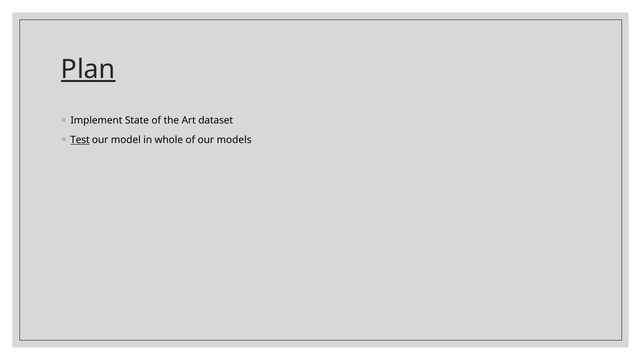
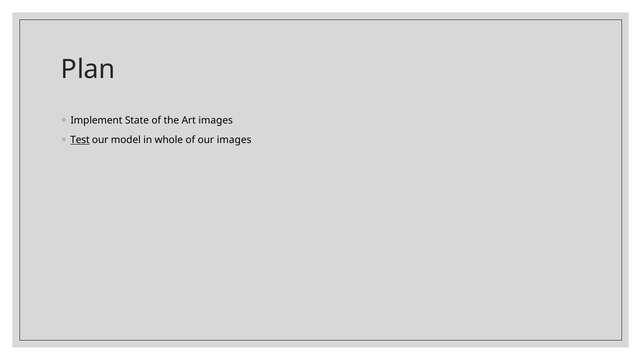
Plan underline: present -> none (88, 70)
Art dataset: dataset -> images (216, 121)
our models: models -> images (234, 140)
